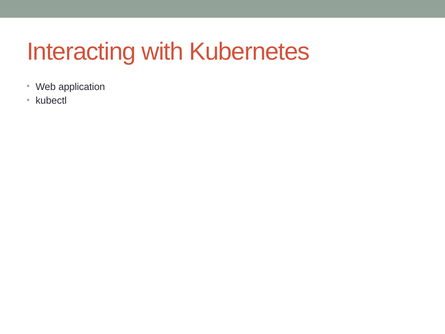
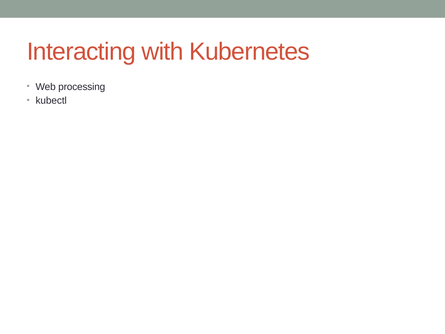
application: application -> processing (82, 87)
